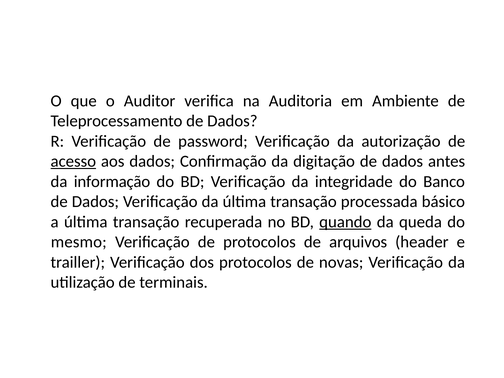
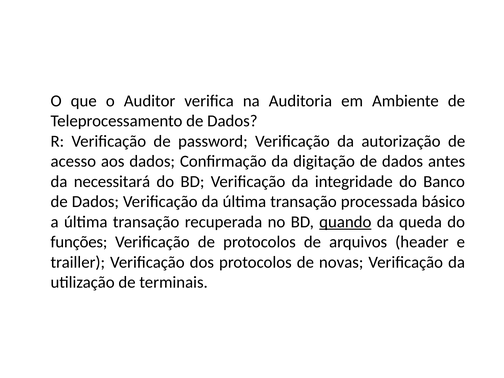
acesso underline: present -> none (73, 161)
informação: informação -> necessitará (112, 182)
mesmo: mesmo -> funções (79, 242)
